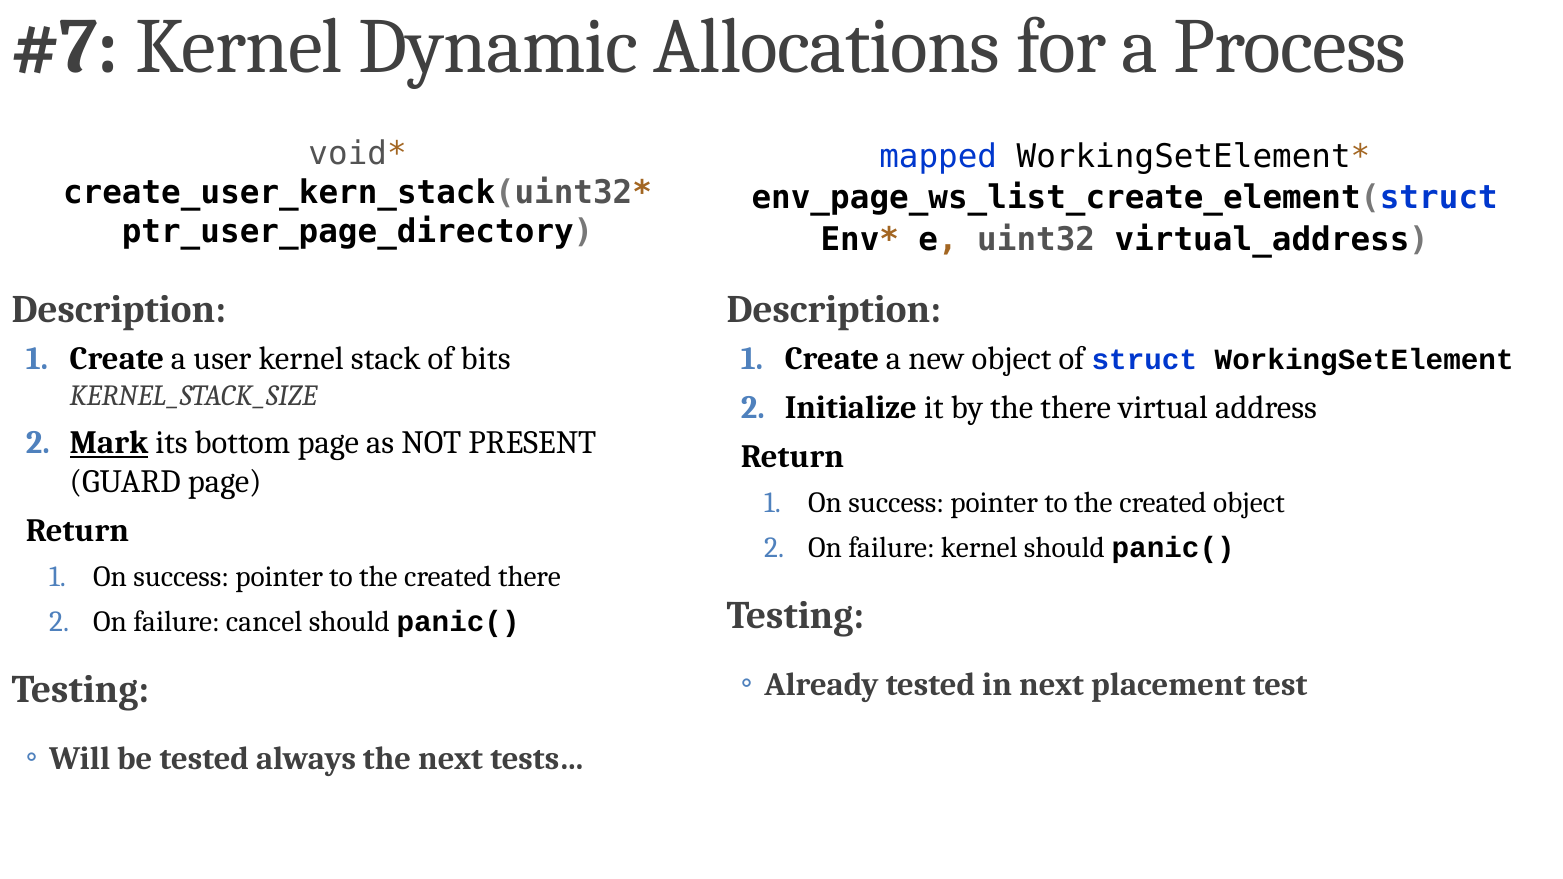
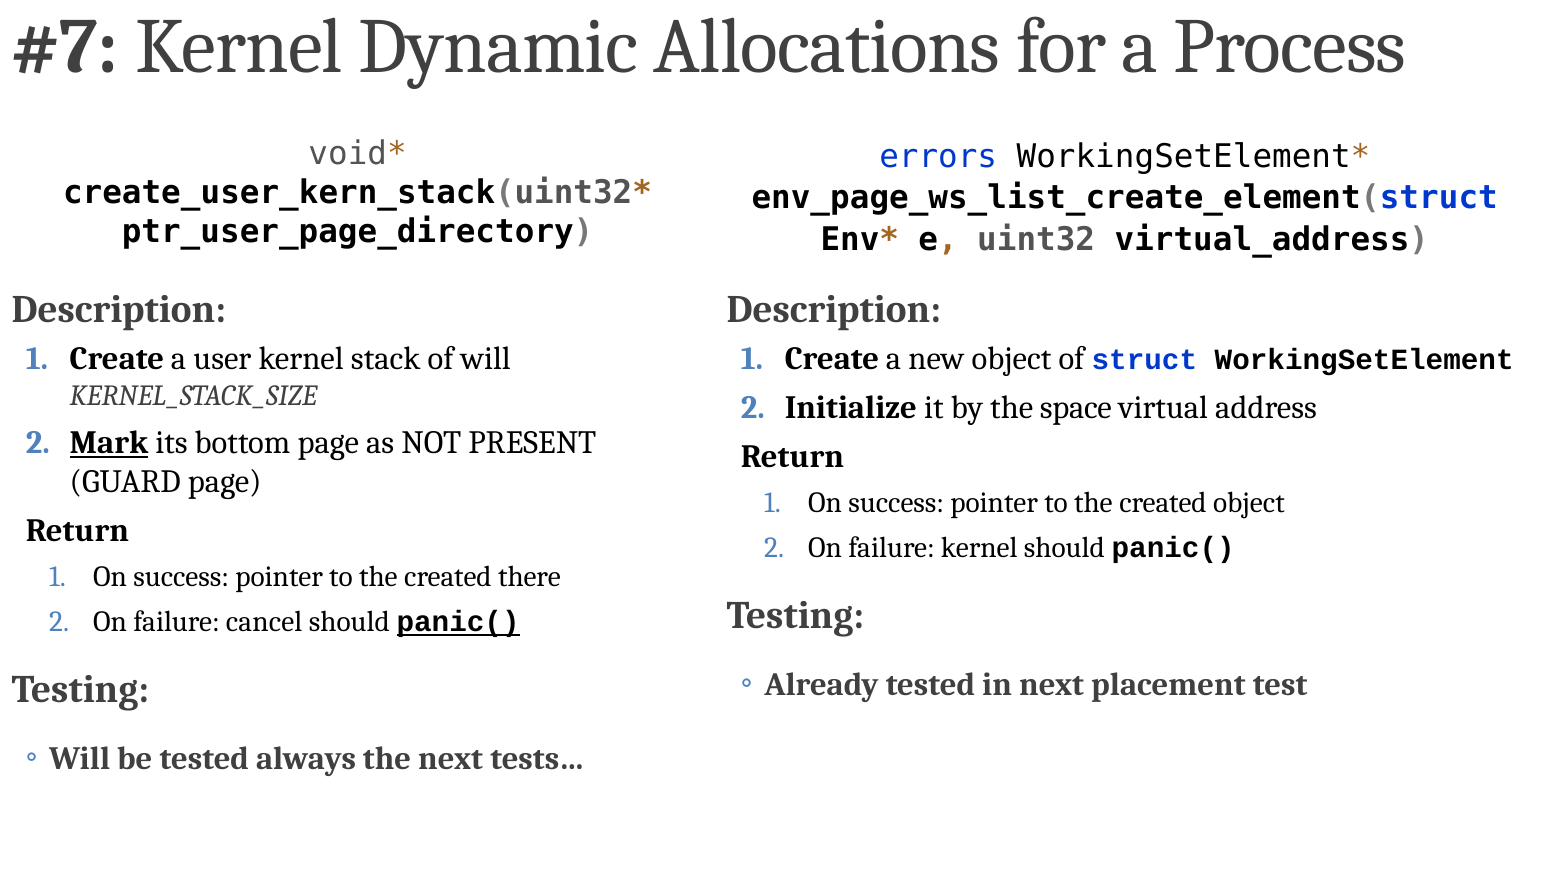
mapped: mapped -> errors (938, 156)
of bits: bits -> will (486, 359)
the there: there -> space (1076, 408)
panic( underline: none -> present (458, 622)
